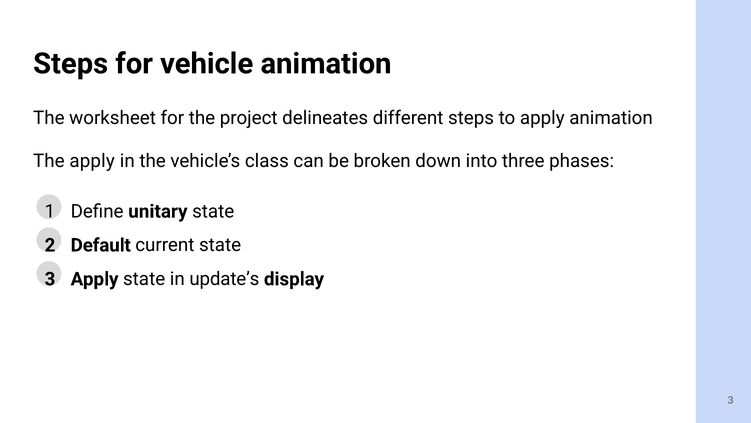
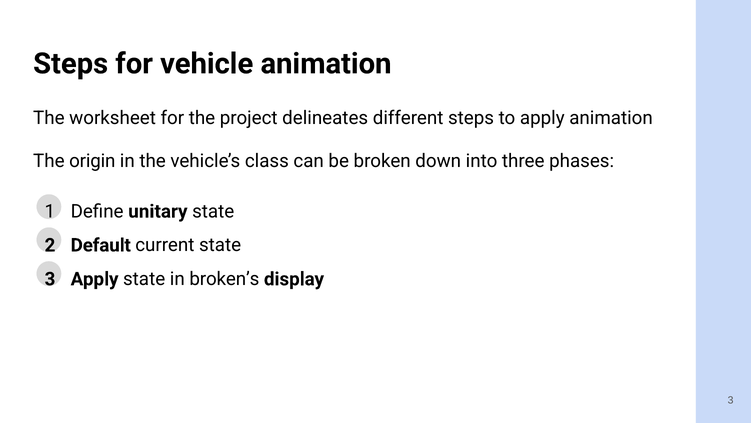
The apply: apply -> origin (92, 161)
update’s: update’s -> broken’s (224, 279)
